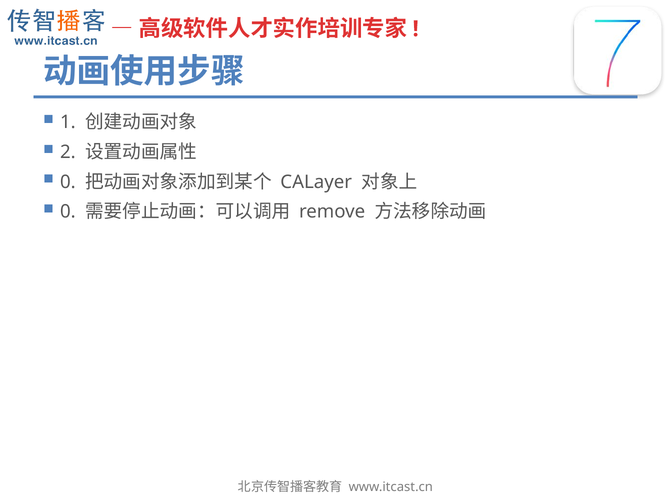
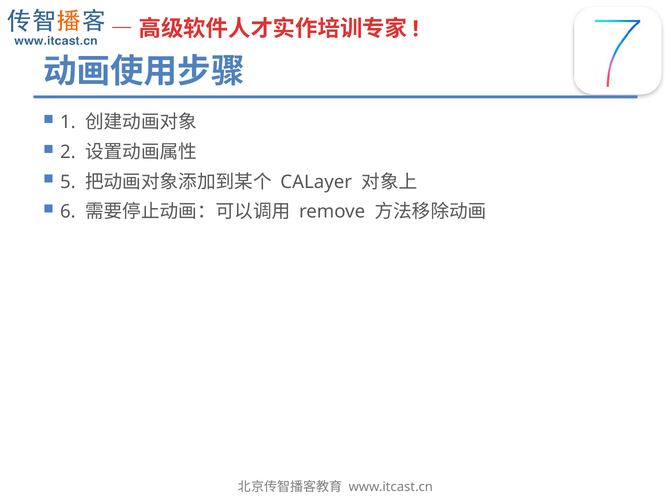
0: 0 -> 5 (68, 182)
0: 0 -> 6 (68, 212)
